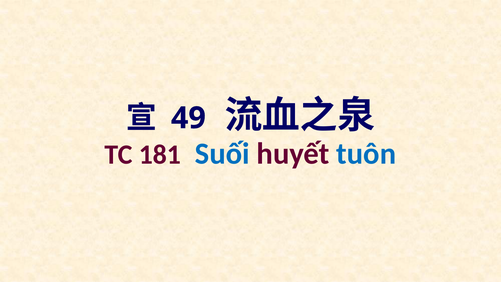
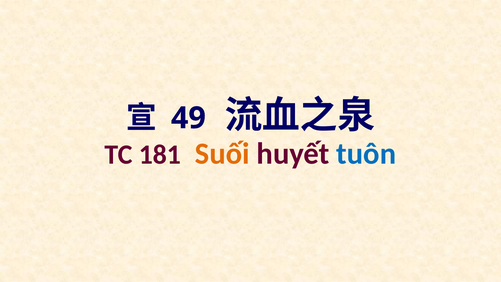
Suối colour: blue -> orange (222, 154)
